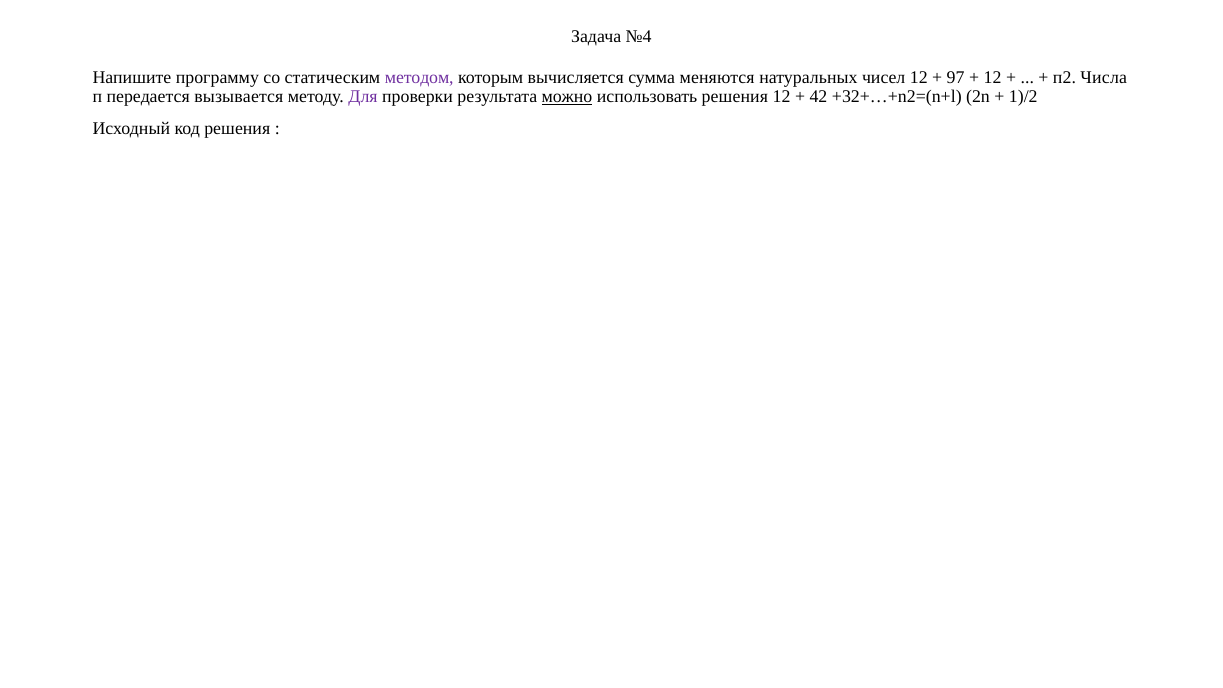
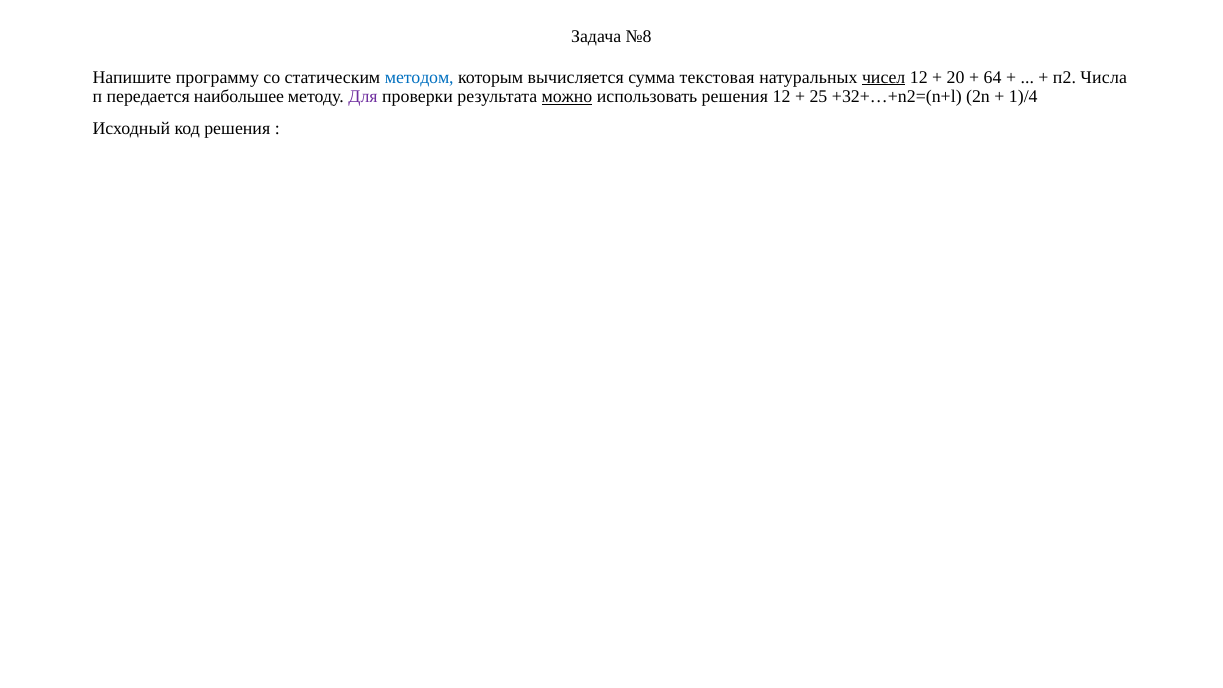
№4: №4 -> №8 (639, 37)
методом colour: purple -> blue (419, 77)
меняются: меняются -> текстовая (717, 77)
чисел underline: none -> present (884, 77)
97: 97 -> 20 (956, 77)
12: 12 -> 64 (993, 77)
вызывается: вызывается -> наибольшее (239, 97)
42: 42 -> 25 (818, 97)
1)/2: 1)/2 -> 1)/4 (1023, 97)
